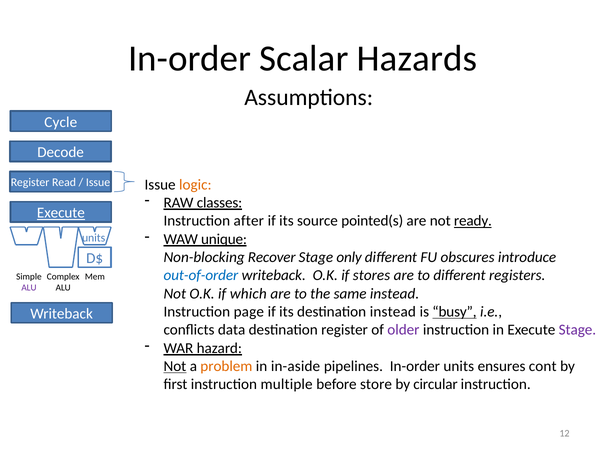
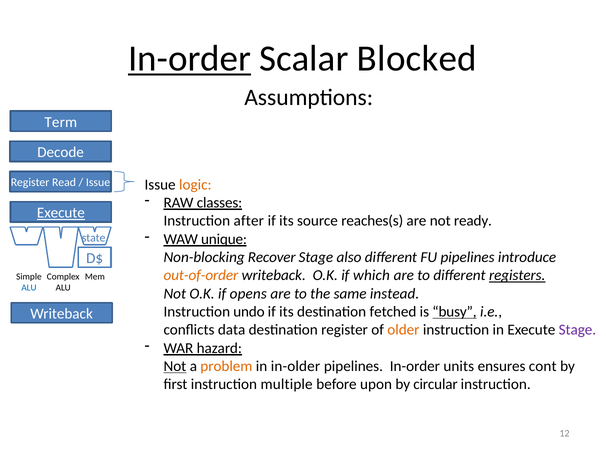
In-order underline: none -> present (190, 59)
Hazards: Hazards -> Blocked (417, 59)
Cycle: Cycle -> Term (61, 122)
pointed(s: pointed(s -> reaches(s (372, 221)
ready underline: present -> none (473, 221)
units: units -> state (94, 238)
only: only -> also (349, 258)
FU obscures: obscures -> pipelines (468, 258)
out-of-order colour: blue -> orange (201, 276)
stores: stores -> which (371, 276)
registers underline: none -> present (517, 276)
ALU colour: purple -> blue (29, 288)
which: which -> opens (248, 294)
page: page -> undo (249, 312)
destination instead: instead -> fetched (393, 312)
older colour: purple -> orange (403, 330)
in-aside: in-aside -> in-older (296, 367)
store: store -> upon (376, 385)
